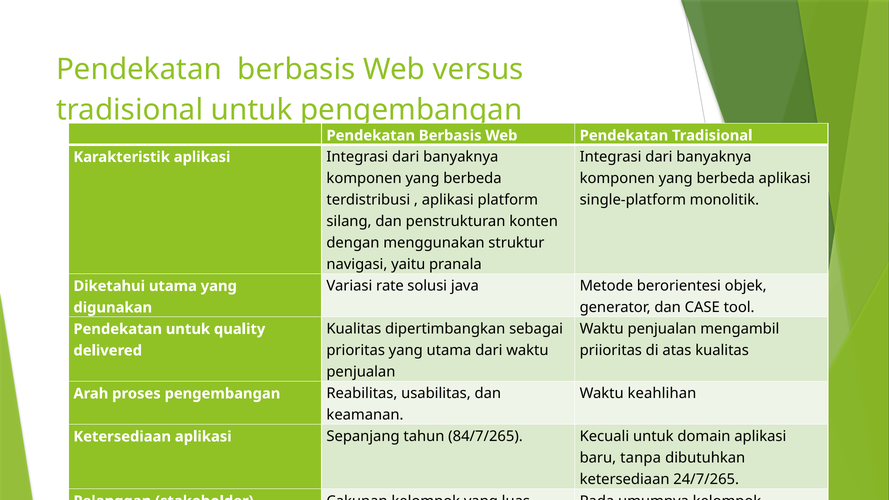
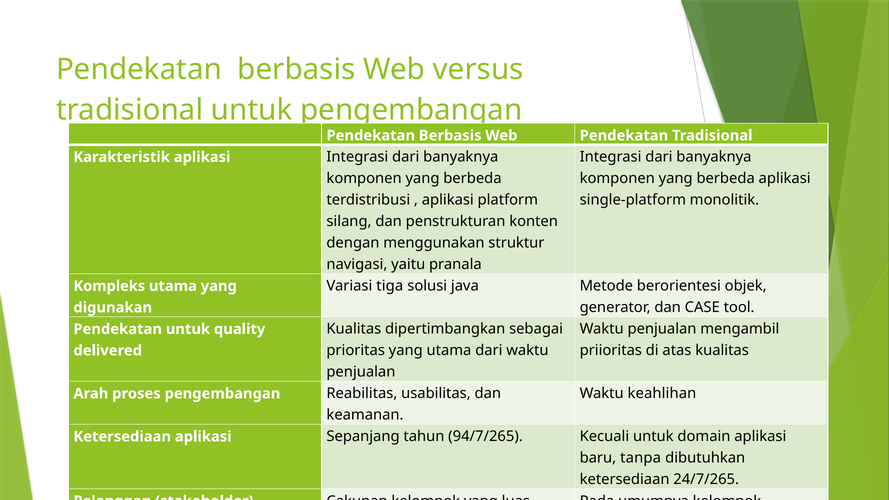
rate: rate -> tiga (390, 286)
Diketahui: Diketahui -> Kompleks (109, 286)
84/7/265: 84/7/265 -> 94/7/265 (486, 437)
